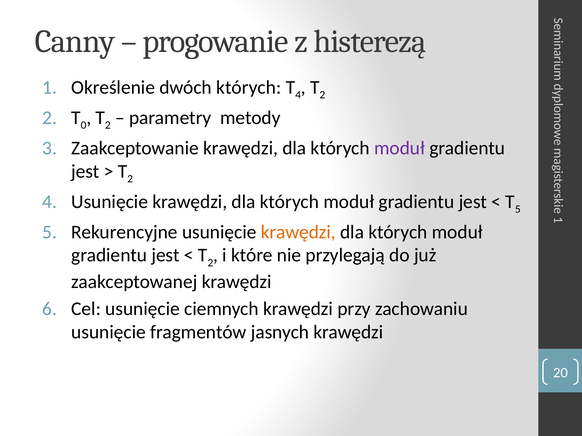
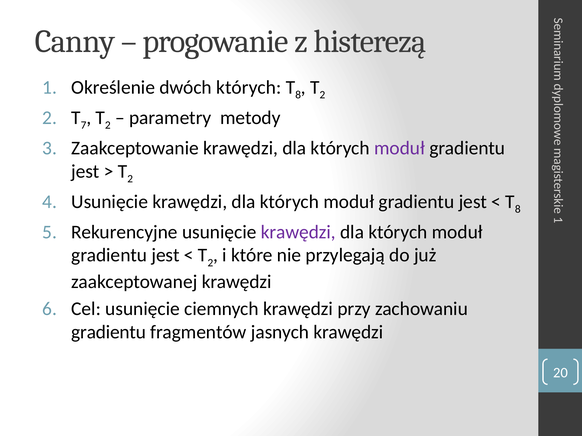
4: 4 -> 8 (298, 95)
0: 0 -> 7 (84, 125)
5: 5 -> 8 (518, 209)
krawędzi colour: orange -> purple (298, 232)
usunięcie: usunięcie -> gradientu (109, 332)
